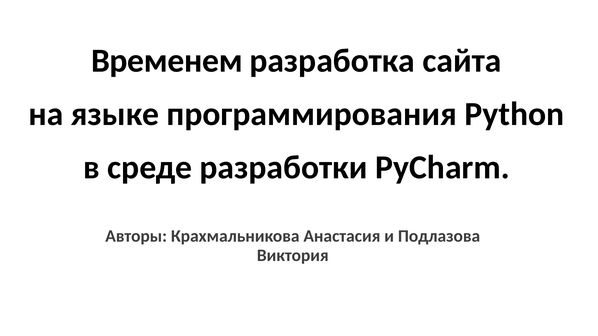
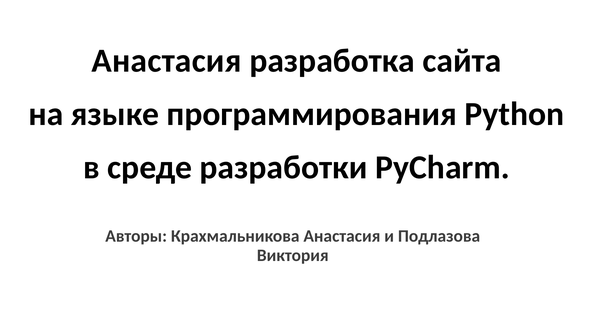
Временем: Временем -> Анастасия (167, 61)
